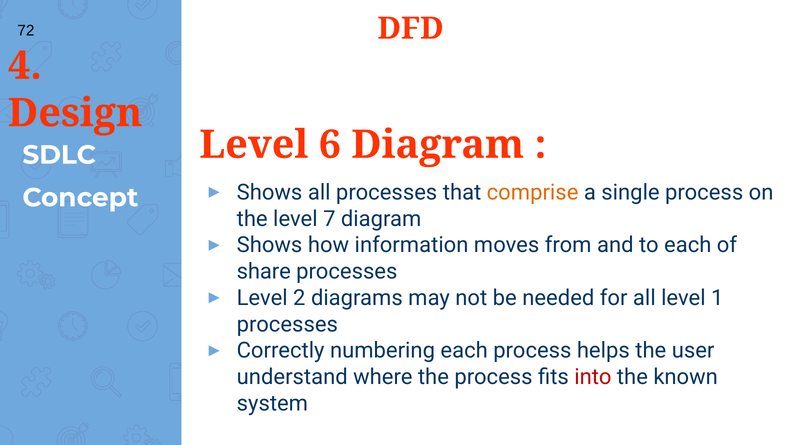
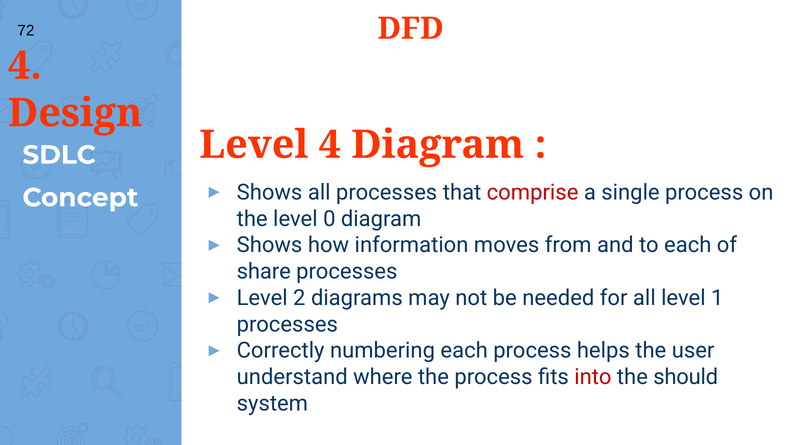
Level 6: 6 -> 4 (330, 145)
comprise colour: orange -> red (533, 193)
7: 7 -> 0 (329, 219)
known: known -> should (686, 377)
